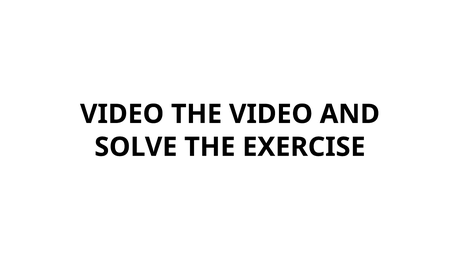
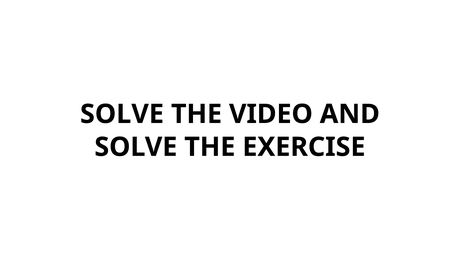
VIDEO: VIDEO -> SOLVE (122, 114)
